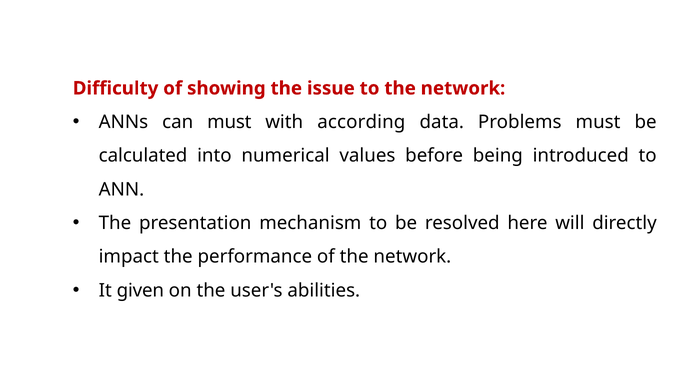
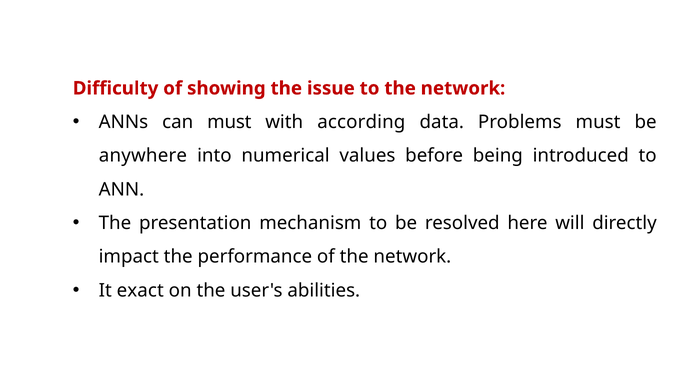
calculated: calculated -> anywhere (143, 156)
given: given -> exact (140, 291)
